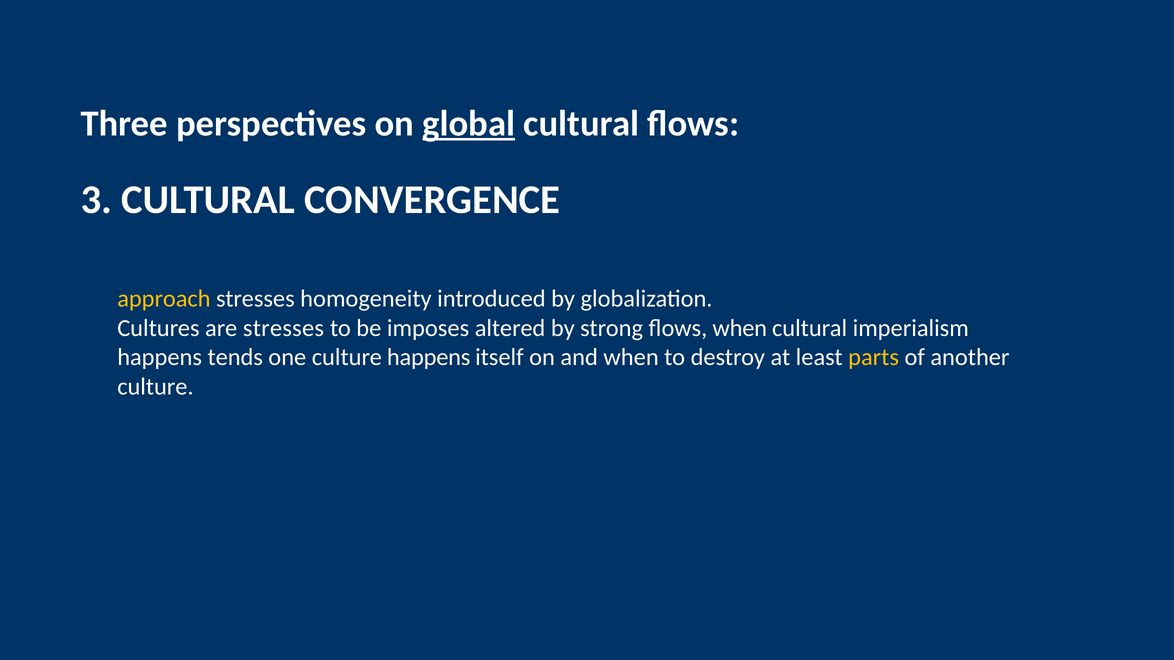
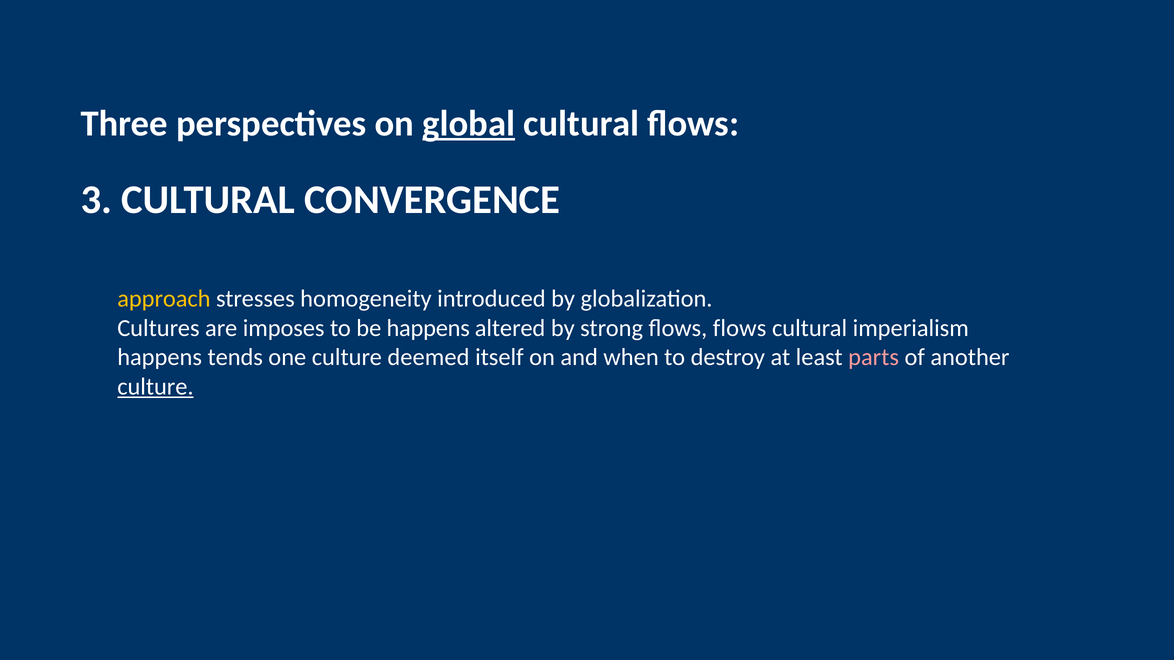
are stresses: stresses -> imposes (284, 328)
be imposes: imposes -> happens (428, 328)
flows when: when -> flows (740, 328)
culture happens: happens -> deemed (428, 358)
parts colour: yellow -> pink (874, 358)
culture underline: none -> present (155, 387)
